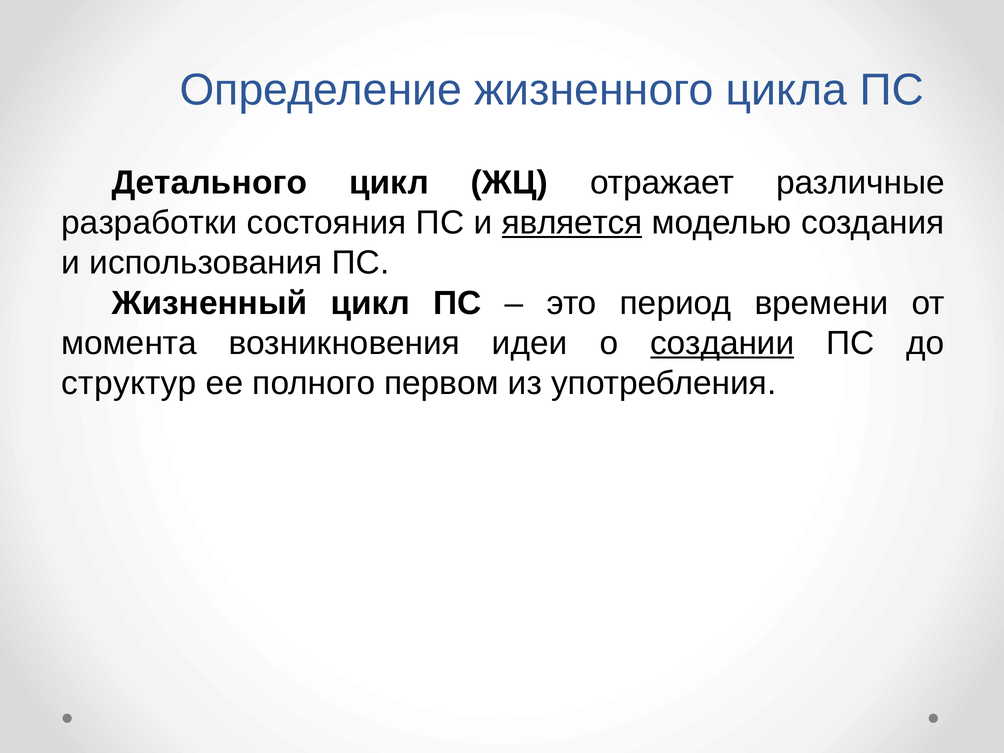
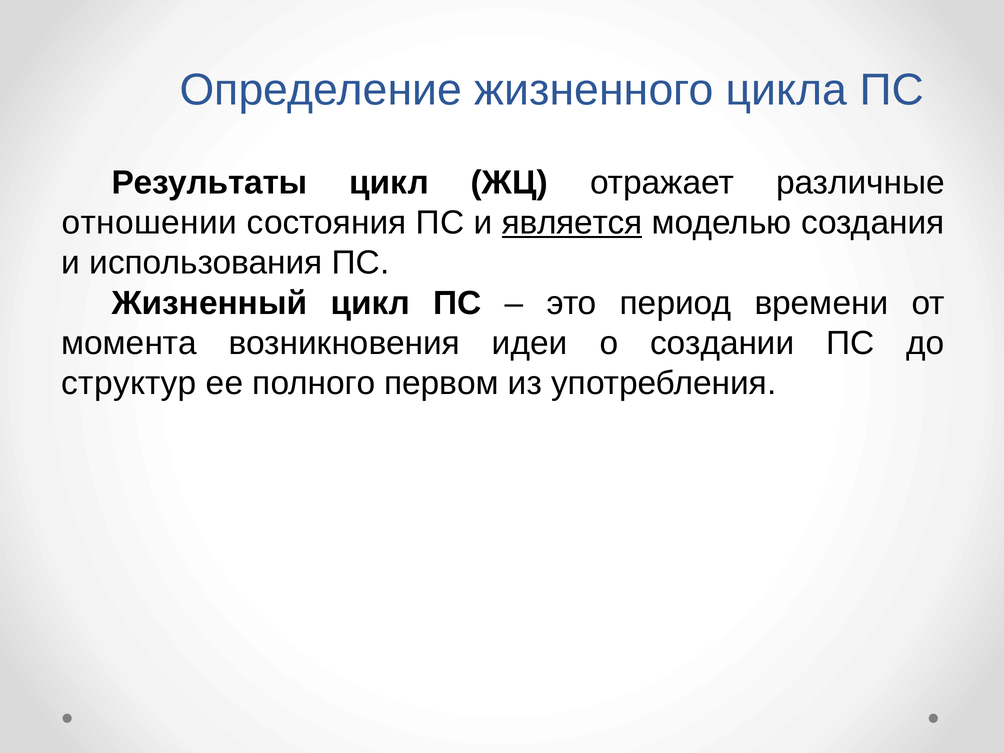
Детального: Детального -> Результаты (210, 183)
разработки: разработки -> отношении (149, 223)
создании underline: present -> none (722, 343)
